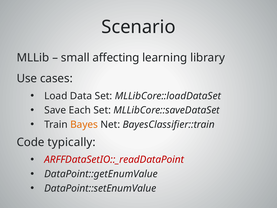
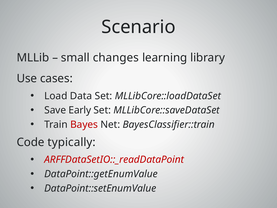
affecting: affecting -> changes (116, 58)
Each: Each -> Early (80, 110)
Bayes colour: orange -> red (84, 124)
